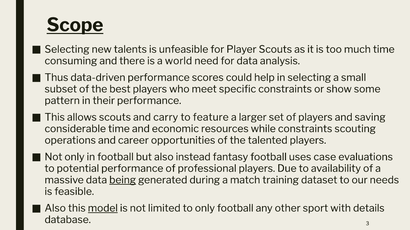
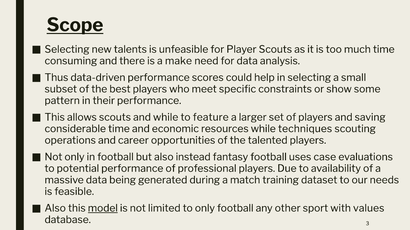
world: world -> make (178, 61)
and carry: carry -> while (166, 118)
while constraints: constraints -> techniques (305, 129)
being underline: present -> none (123, 180)
details: details -> values (369, 209)
